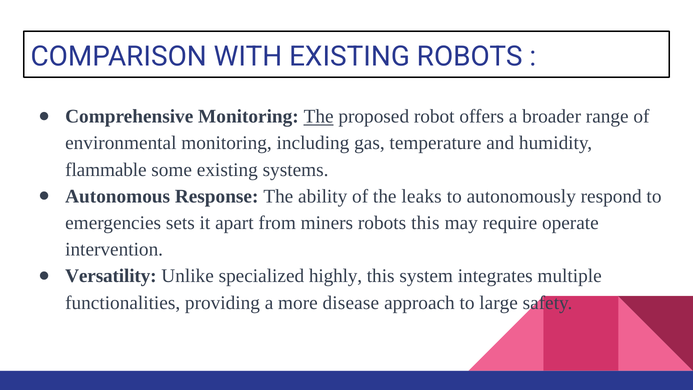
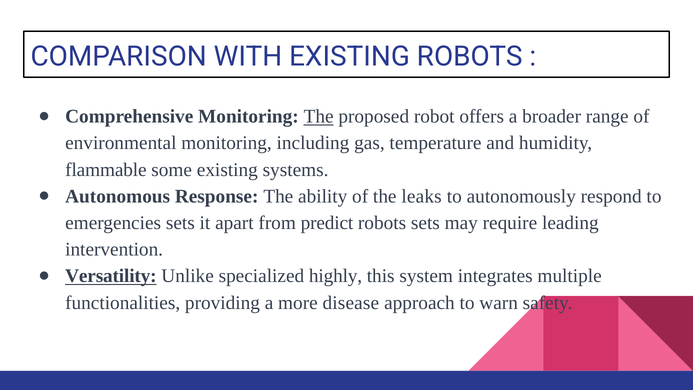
miners: miners -> predict (327, 223)
robots this: this -> sets (425, 223)
operate: operate -> leading (570, 223)
Versatility underline: none -> present (111, 276)
large: large -> warn (499, 303)
